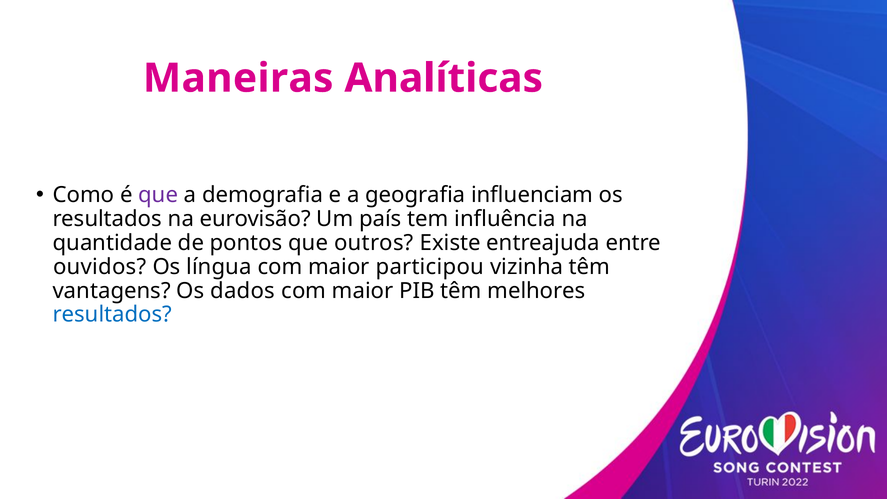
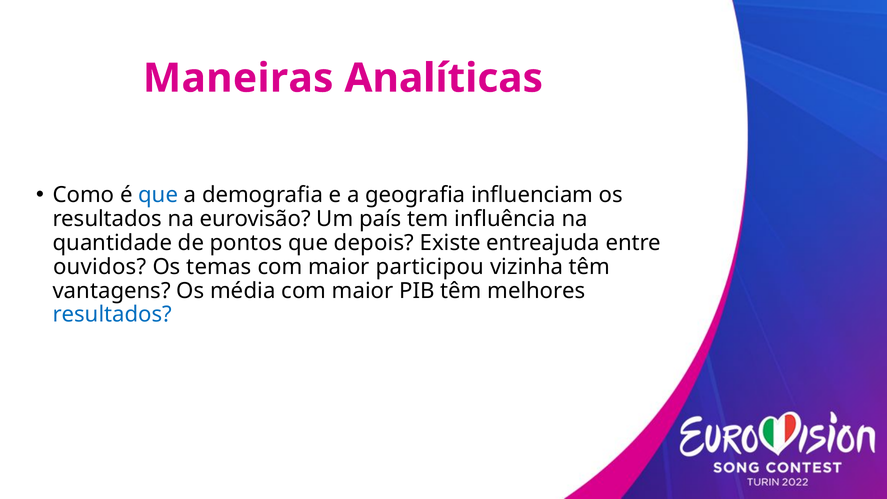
que colour: purple -> blue (158, 195)
outros: outros -> depois (374, 243)
língua: língua -> temas (219, 267)
dados: dados -> média (243, 291)
